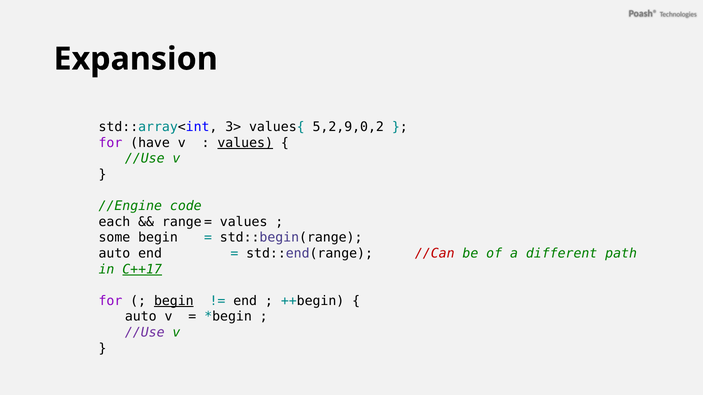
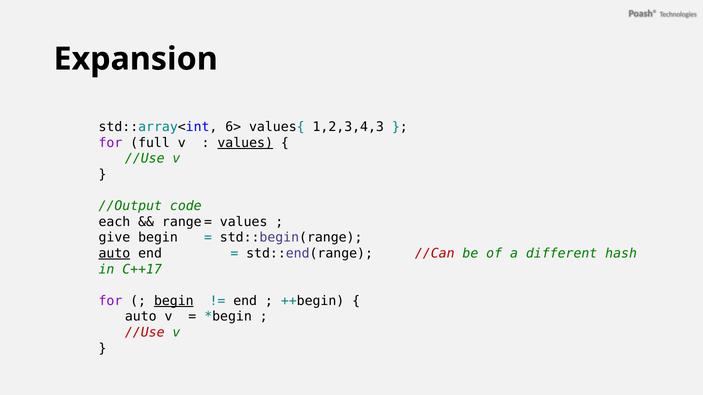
3>: 3> -> 6> (233, 127)
5,2,9,0,2: 5,2,9,0,2 -> 1,2,3,4,3 (348, 127)
have: have -> full (150, 143)
//Engine: //Engine -> //Output (130, 206)
some: some -> give (114, 238)
auto underline: none -> present (114, 254)
path: path -> hash (621, 254)
C++17 underline: present -> none (142, 270)
//Use colour: purple -> red (145, 333)
